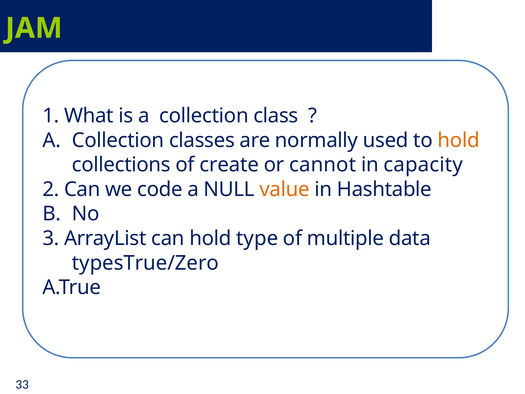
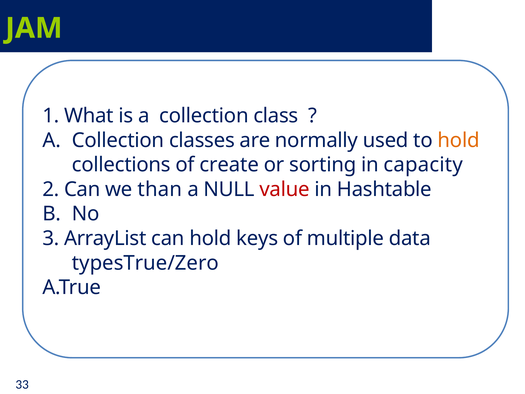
cannot: cannot -> sorting (323, 165)
code: code -> than (160, 189)
value colour: orange -> red (285, 189)
type: type -> keys (257, 238)
